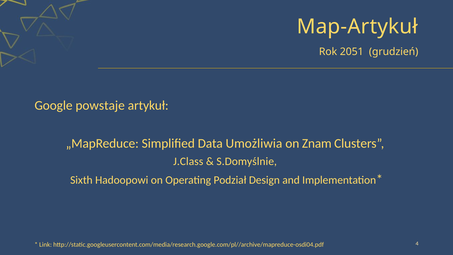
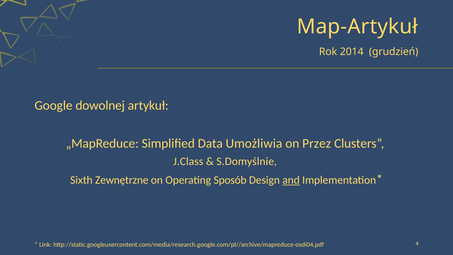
2051: 2051 -> 2014 (352, 52)
powstaje: powstaje -> dowolnej (100, 105)
Znam: Znam -> Przez (317, 143)
Hadoopowi: Hadoopowi -> Zewnętrzne (122, 180)
Podział: Podział -> Sposób (230, 180)
and underline: none -> present (291, 180)
